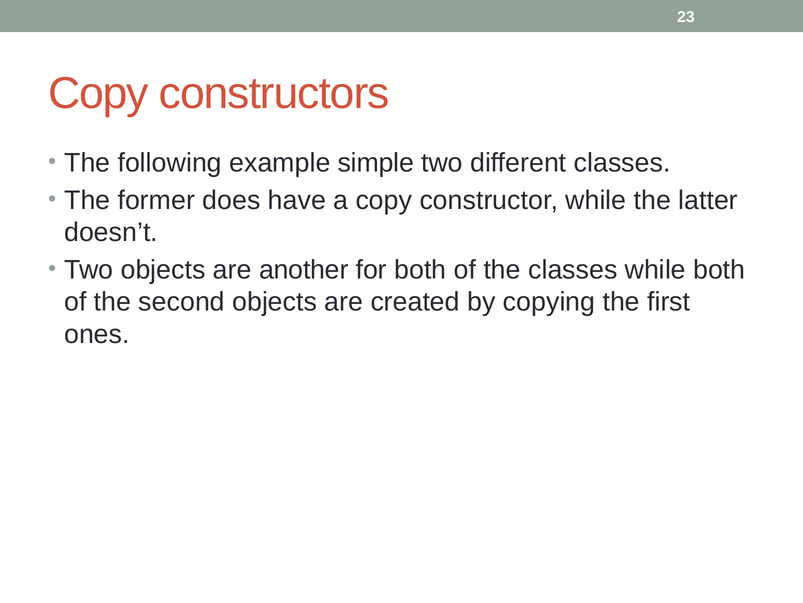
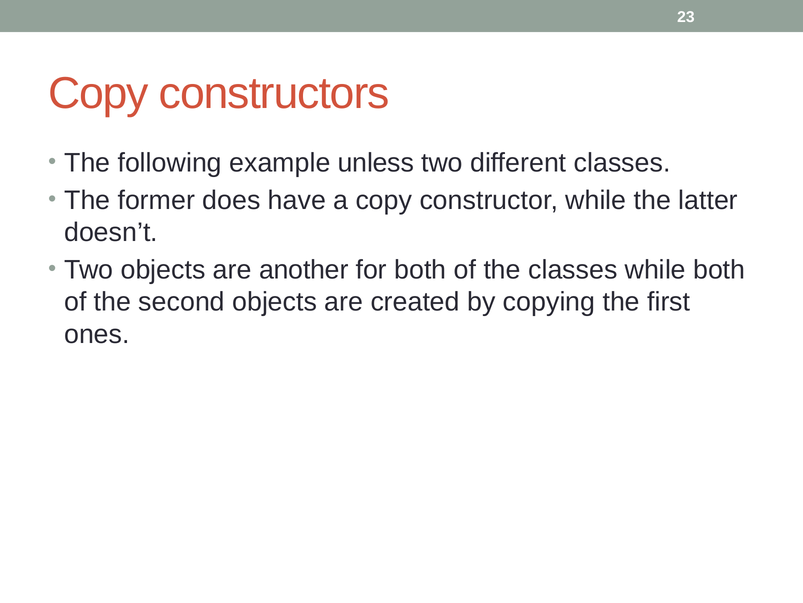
simple: simple -> unless (376, 162)
